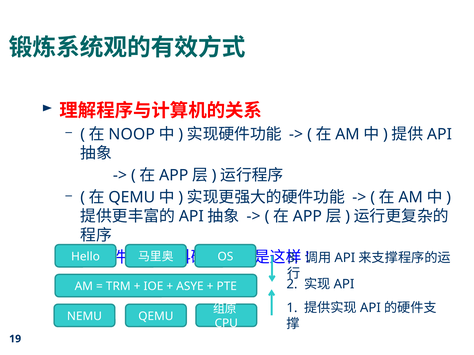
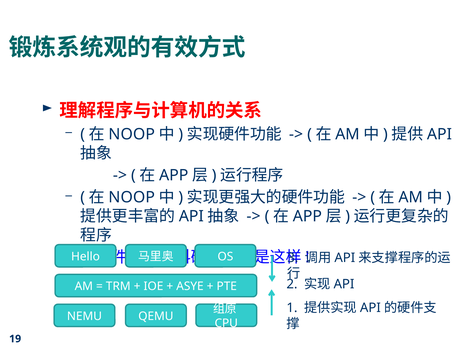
QEMU: QEMU -> NOOP (132, 198)
